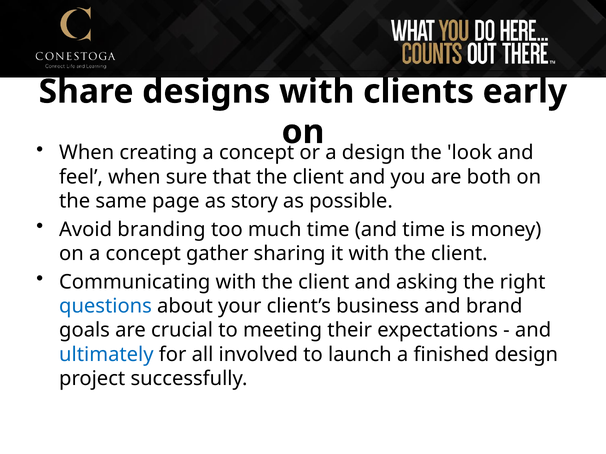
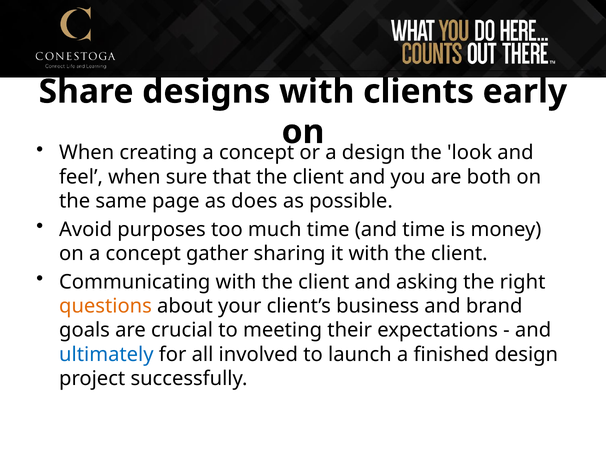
story: story -> does (254, 201)
branding: branding -> purposes (162, 230)
questions colour: blue -> orange (105, 306)
